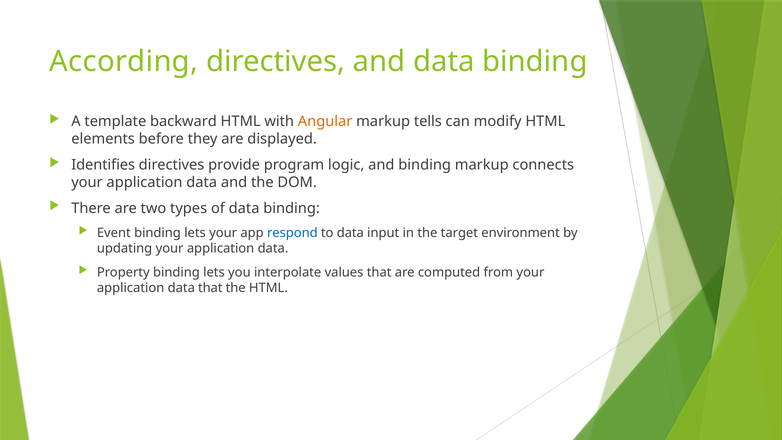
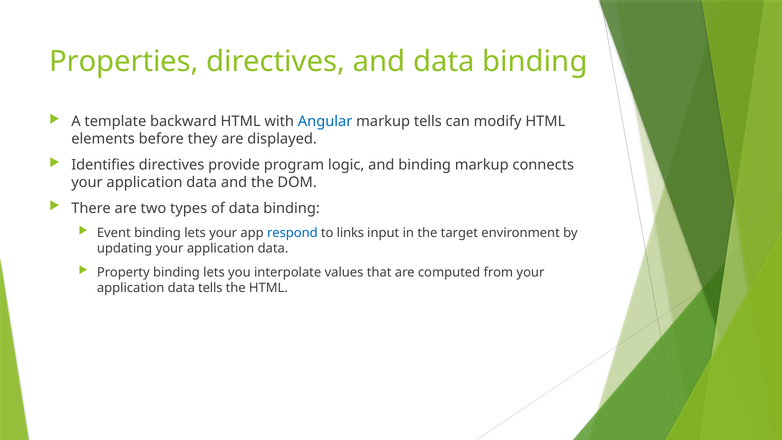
According: According -> Properties (124, 62)
Angular colour: orange -> blue (325, 122)
to data: data -> links (350, 233)
data that: that -> tells (210, 288)
